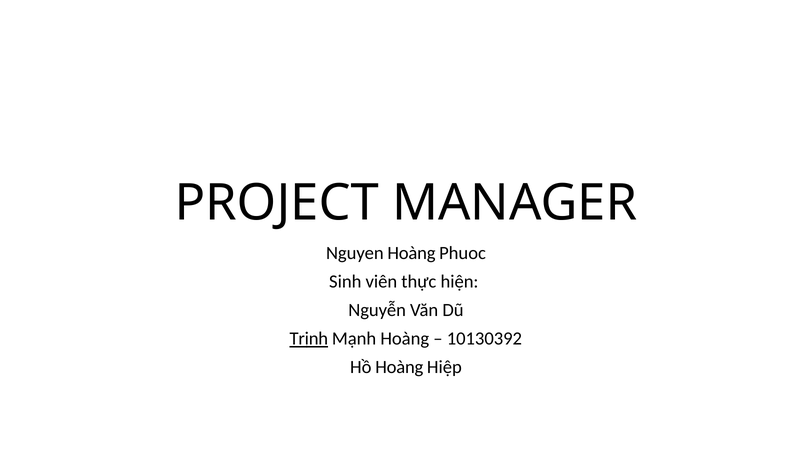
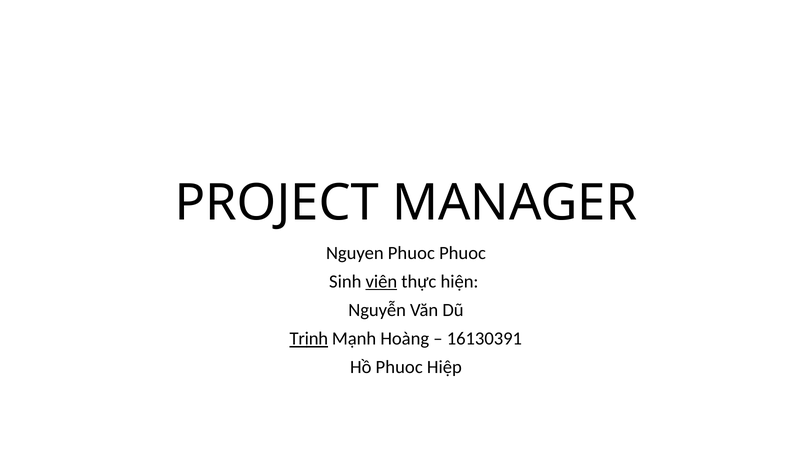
Nguyen Hoàng: Hoàng -> Phuoc (411, 253)
viên underline: none -> present (381, 281)
10130392: 10130392 -> 16130391 (484, 339)
Hồ Hoàng: Hoàng -> Phuoc (399, 367)
